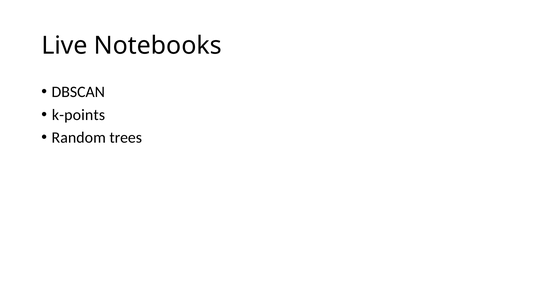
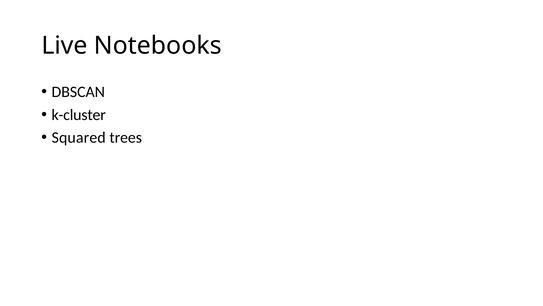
k-points: k-points -> k-cluster (79, 115)
Random: Random -> Squared (79, 137)
